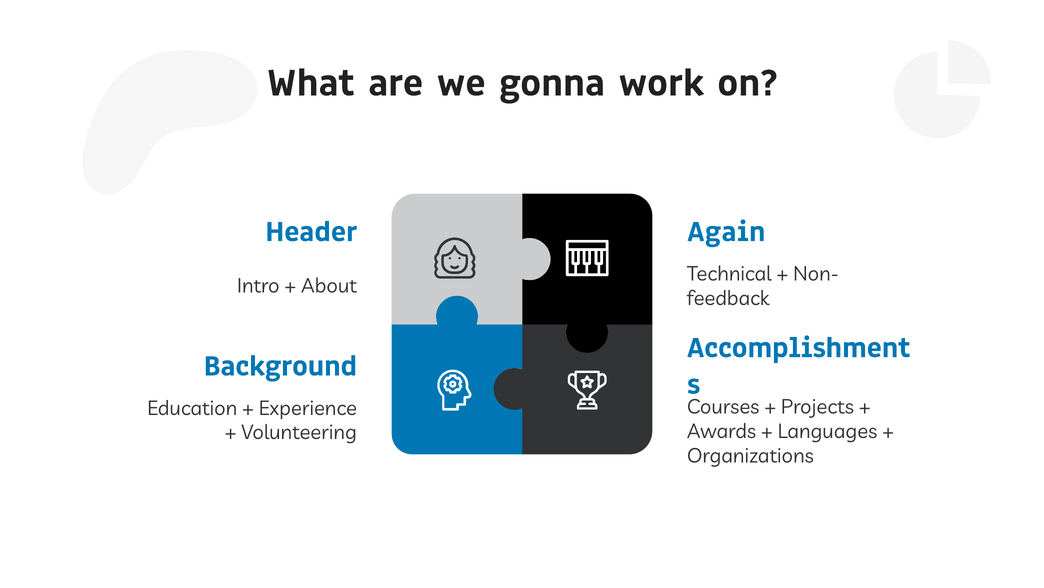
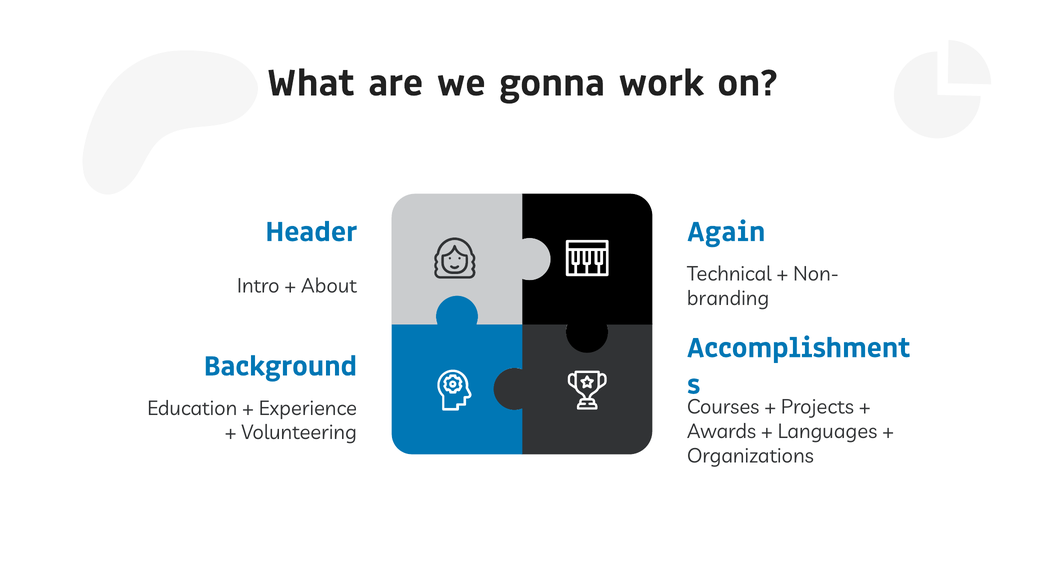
feedback: feedback -> branding (728, 298)
